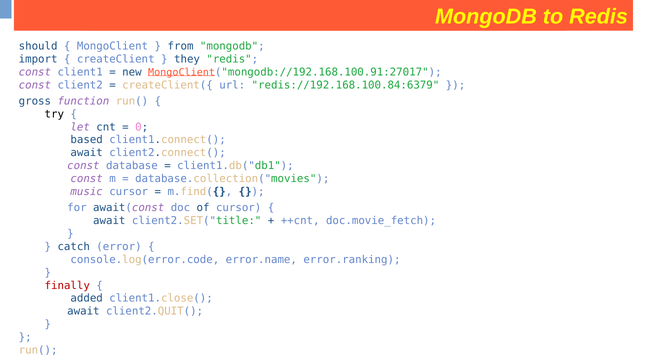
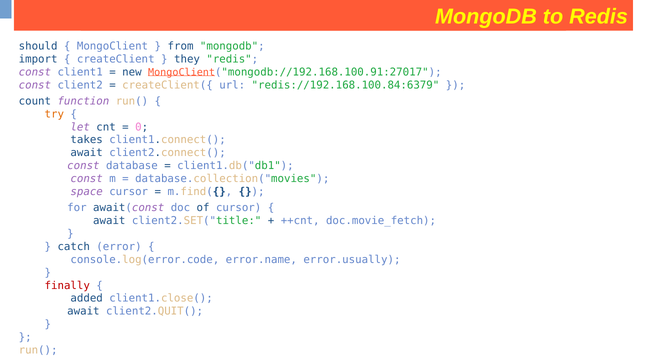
gross: gross -> count (35, 101)
try colour: black -> orange (54, 114)
based: based -> takes (87, 140)
music: music -> space (87, 192)
error.ranking: error.ranking -> error.usually (352, 260)
